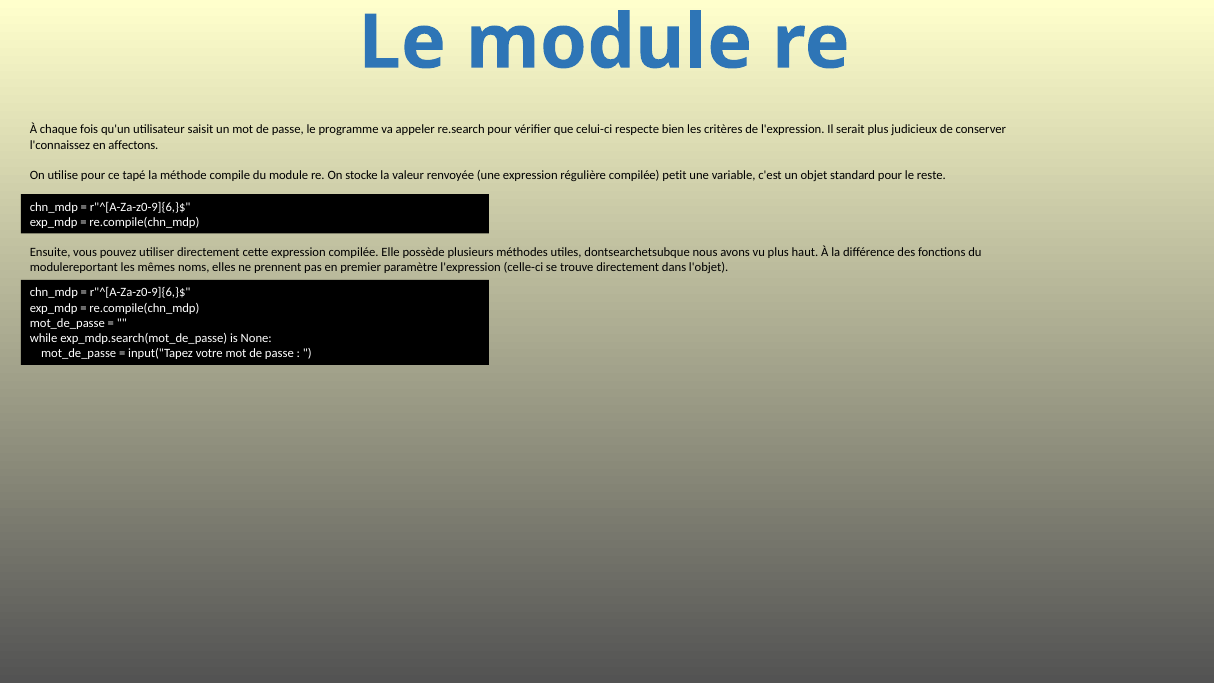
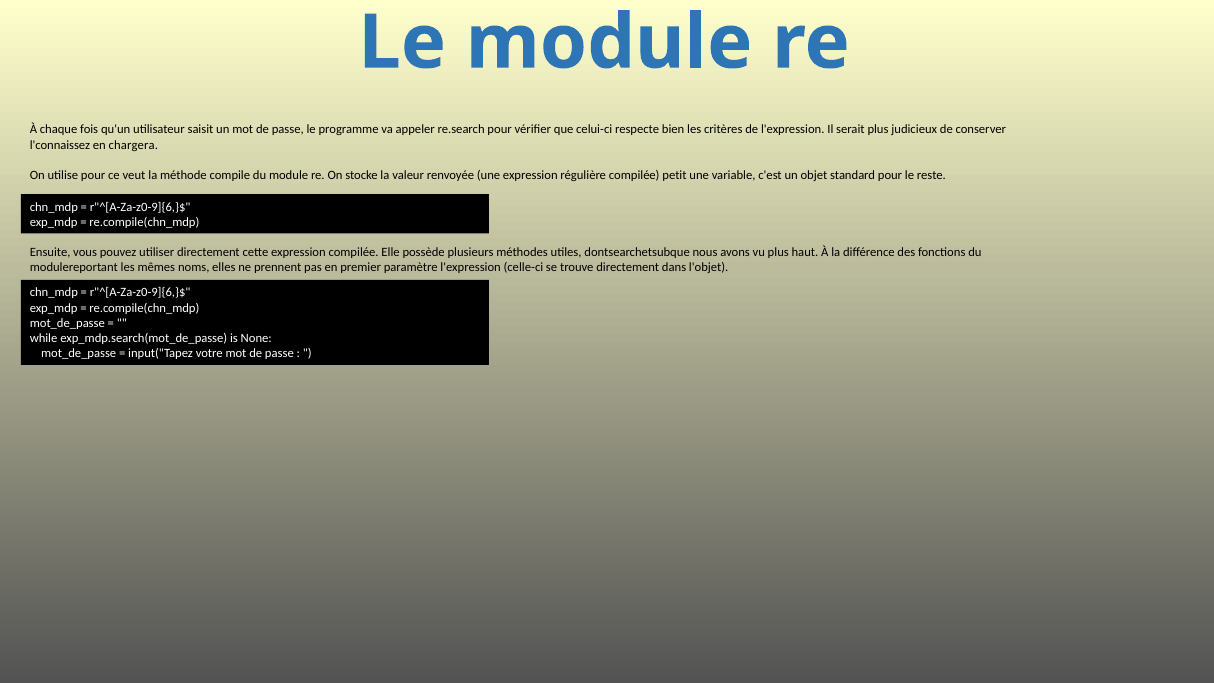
affectons: affectons -> chargera (133, 145)
tapé: tapé -> veut (134, 175)
